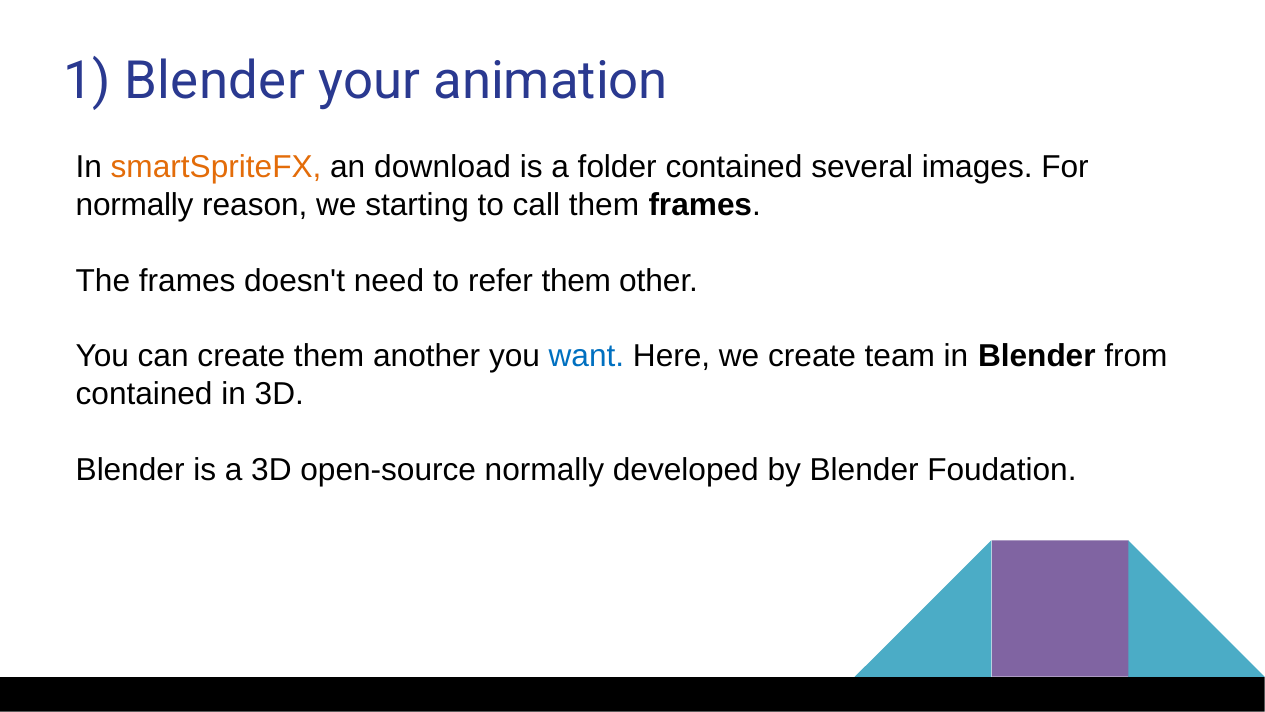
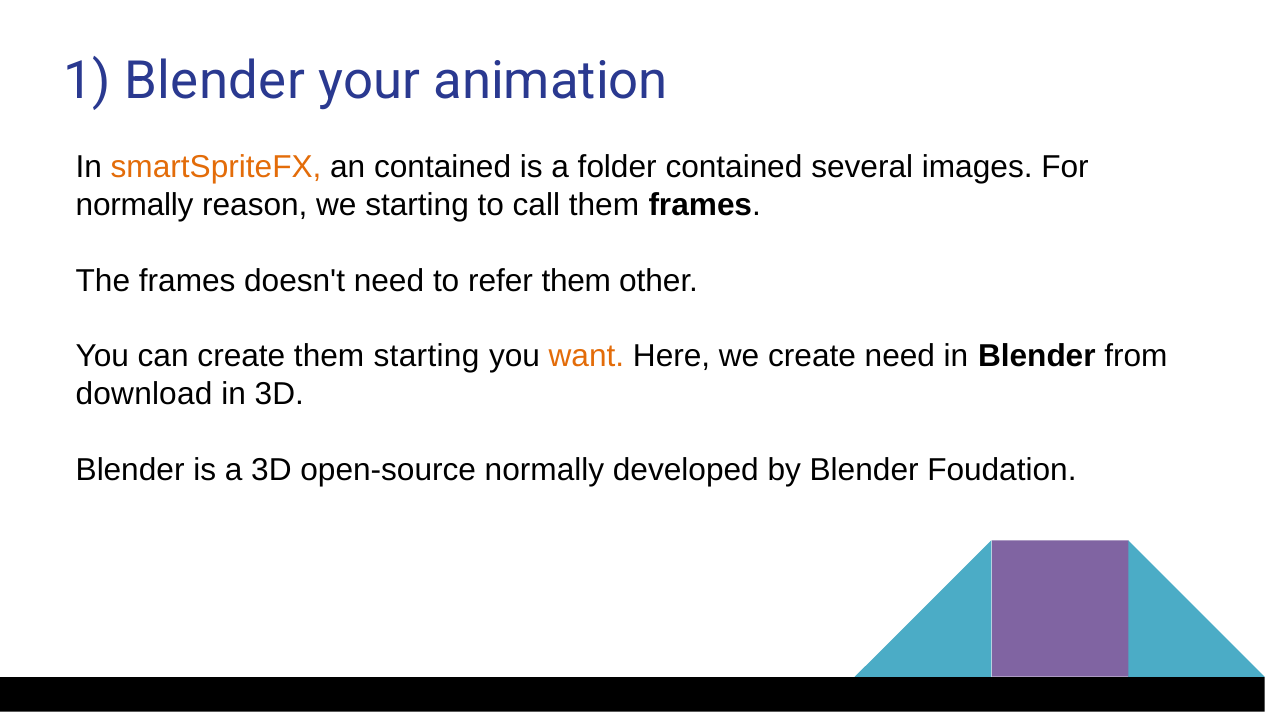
an download: download -> contained (443, 167)
them another: another -> starting (427, 356)
want colour: blue -> orange (586, 356)
create team: team -> need (900, 356)
contained: contained -> download (144, 394)
